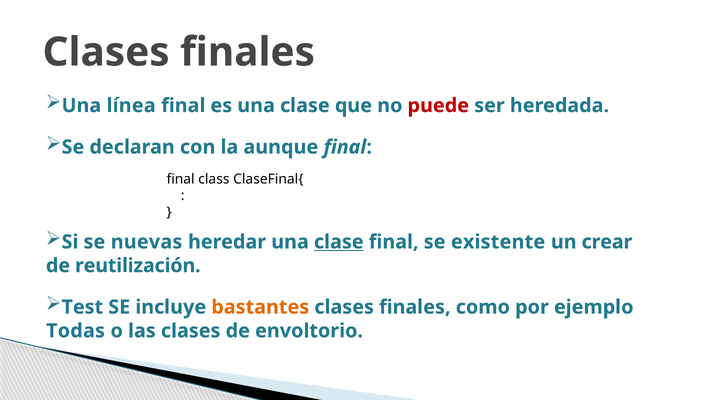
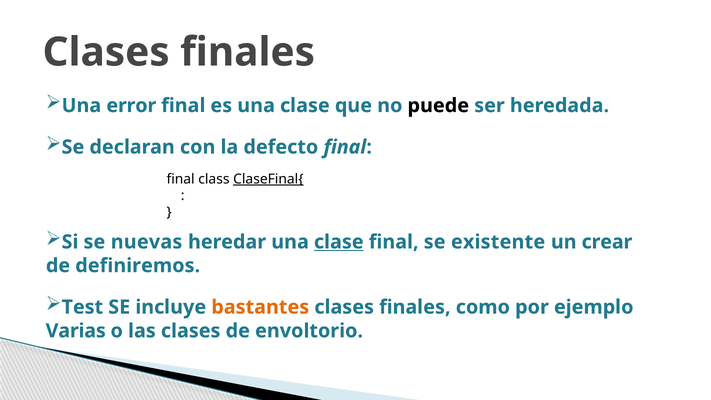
línea: línea -> error (131, 106)
puede colour: red -> black (438, 106)
aunque: aunque -> defecto (281, 147)
ClaseFinal{ underline: none -> present (268, 179)
reutilización: reutilización -> definiremos (138, 266)
Todas: Todas -> Varias (76, 331)
